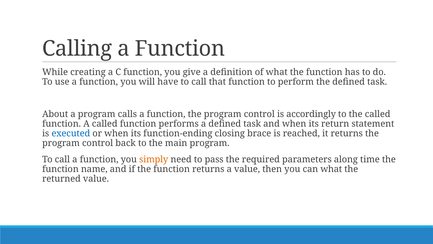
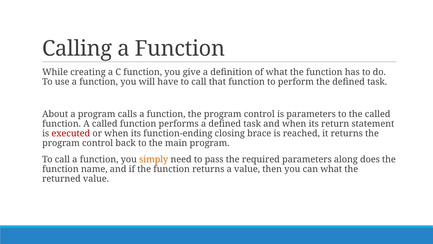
is accordingly: accordingly -> parameters (311, 114)
executed colour: blue -> red (71, 133)
time: time -> does (370, 159)
